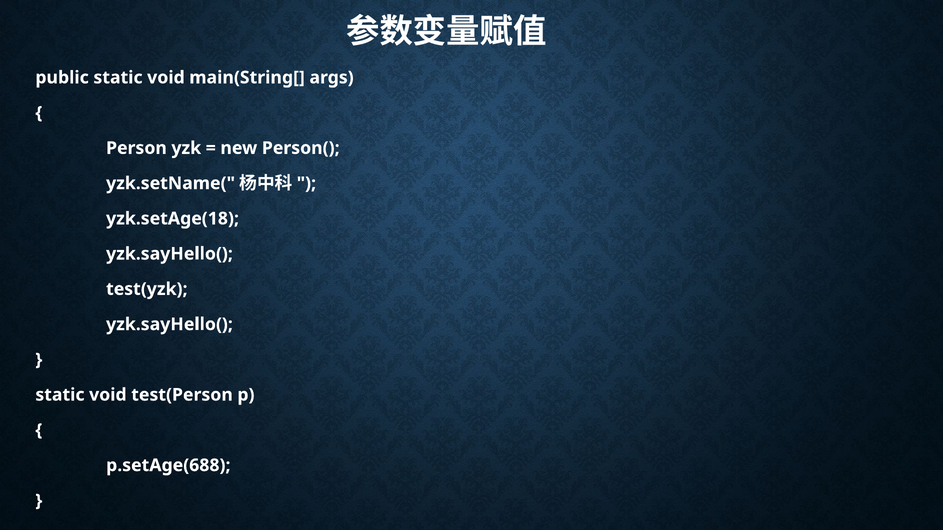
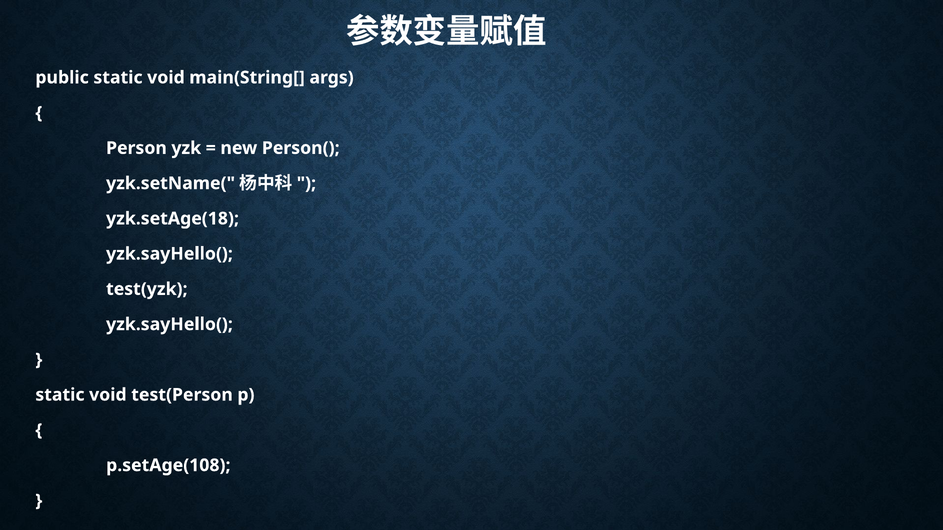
p.setAge(688: p.setAge(688 -> p.setAge(108 (168, 466)
